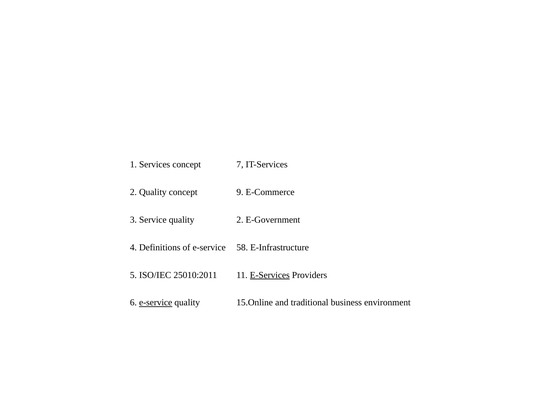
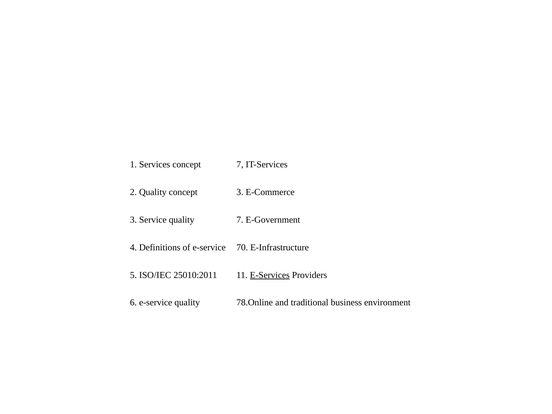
concept 9: 9 -> 3 (240, 192)
quality 2: 2 -> 7 (240, 220)
58: 58 -> 70 (242, 247)
e-service underline: present -> none (156, 303)
15.Online: 15.Online -> 78.Online (255, 303)
